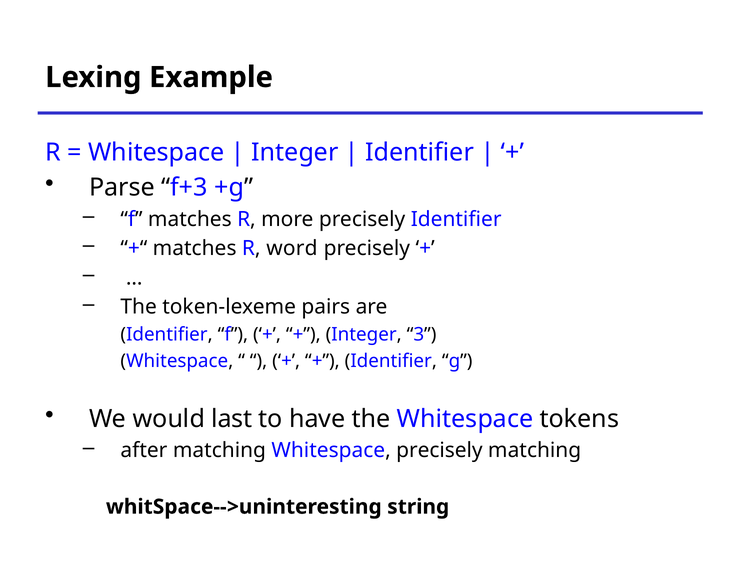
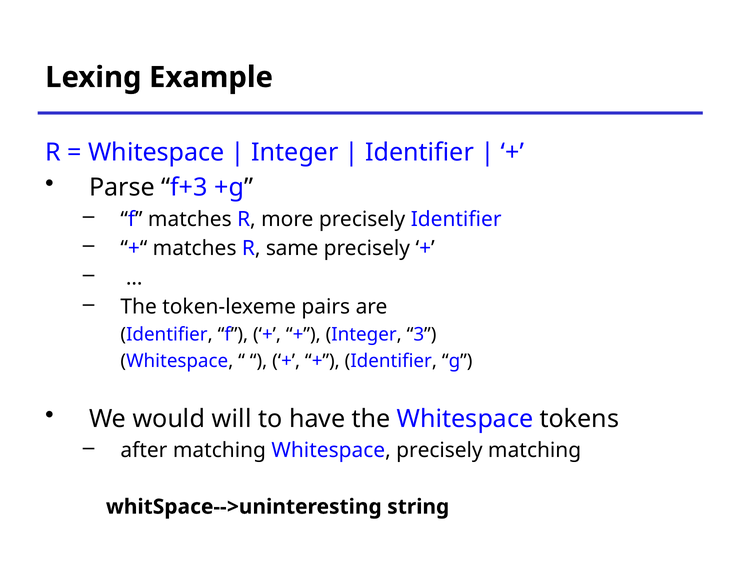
word: word -> same (292, 248)
last: last -> will (232, 419)
